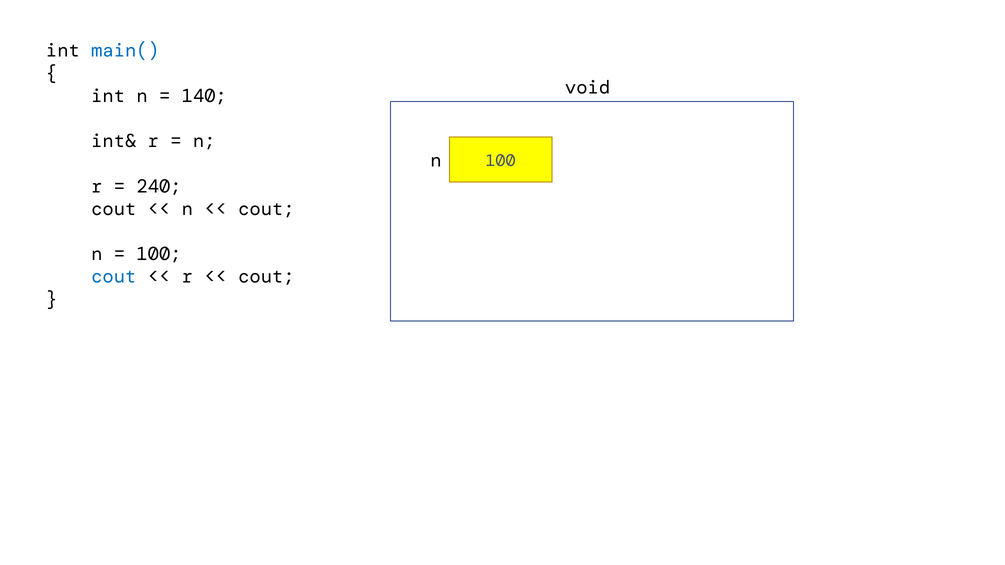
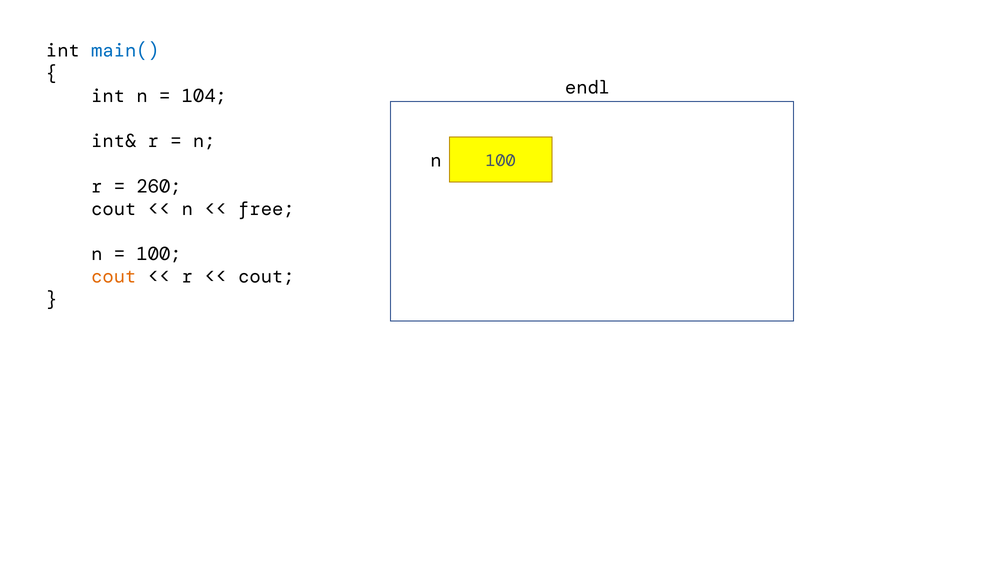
void: void -> endl (588, 88)
140: 140 -> 104 (204, 96)
240: 240 -> 260 (159, 186)
cout: cout -> free (266, 209)
cout colour: blue -> orange (114, 277)
